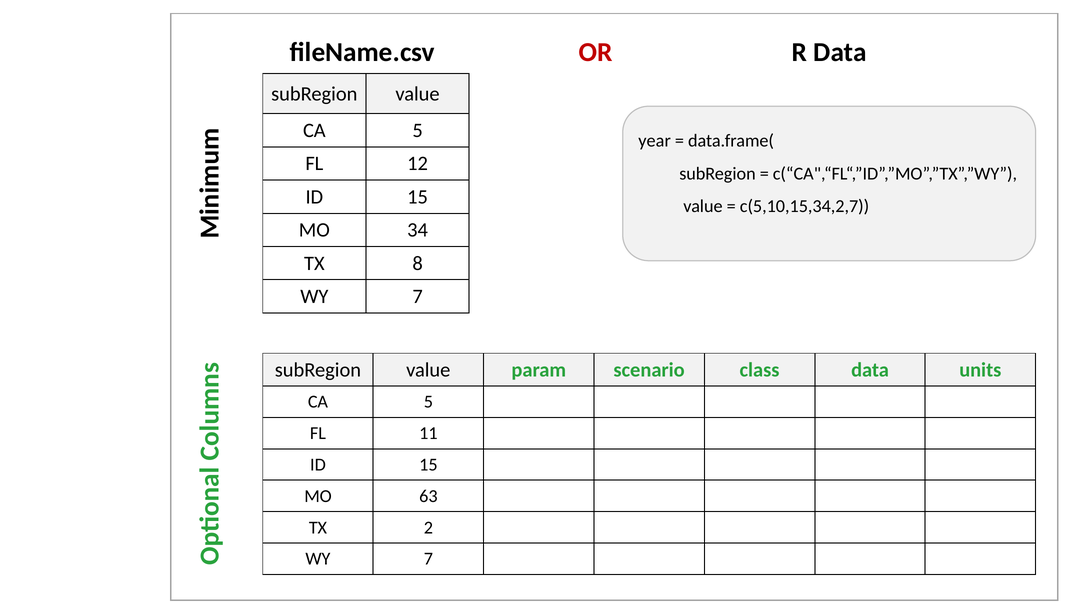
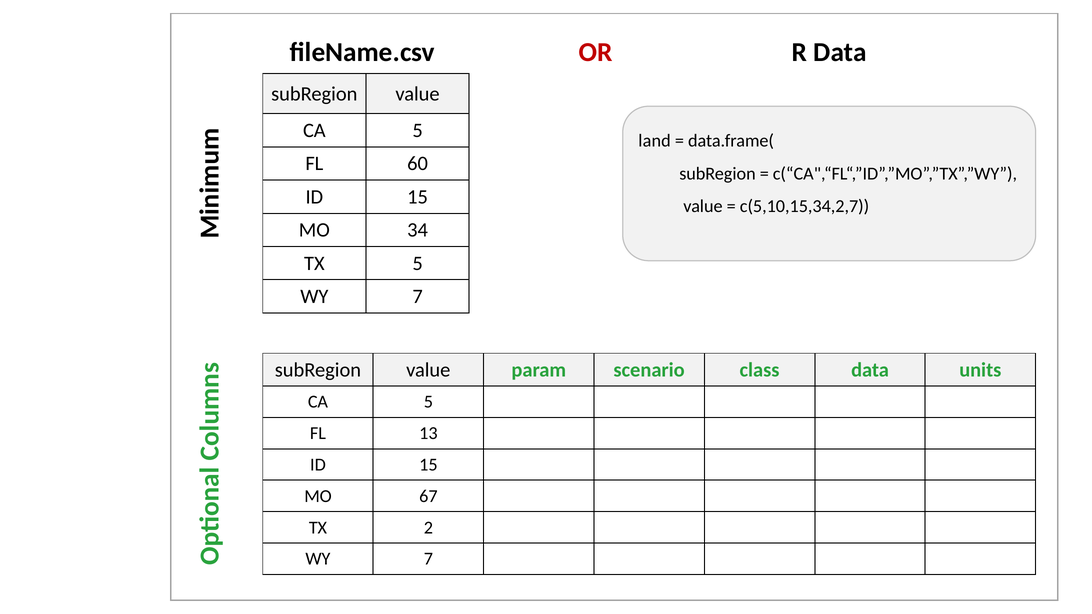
year: year -> land (655, 141)
12: 12 -> 60 (418, 164)
TX 8: 8 -> 5 (418, 263)
11: 11 -> 13 (428, 434)
63: 63 -> 67 (428, 496)
